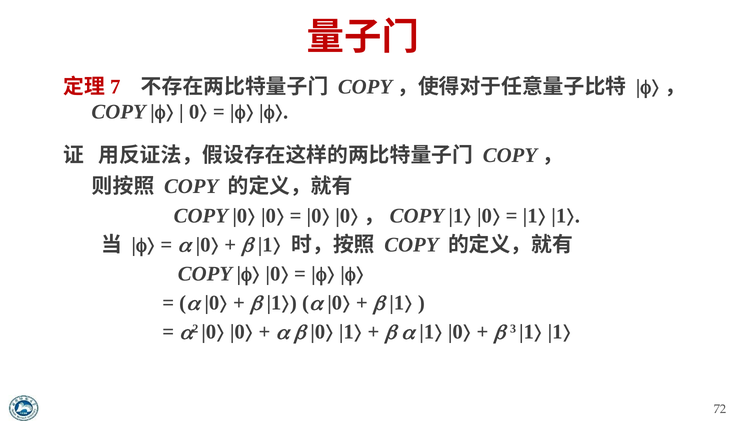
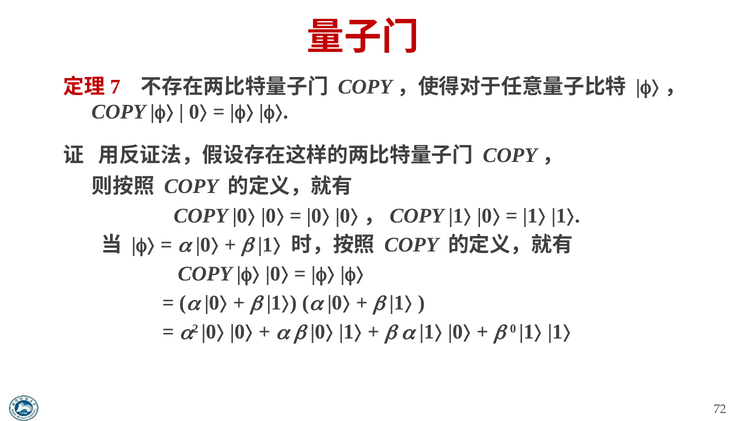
3: 3 -> 0 (513, 329)
